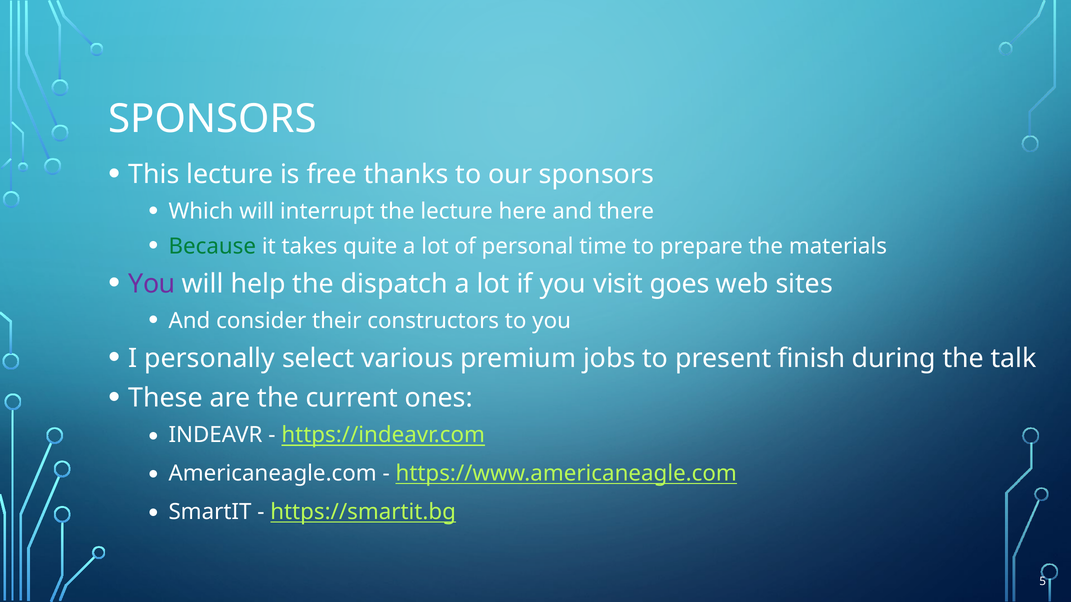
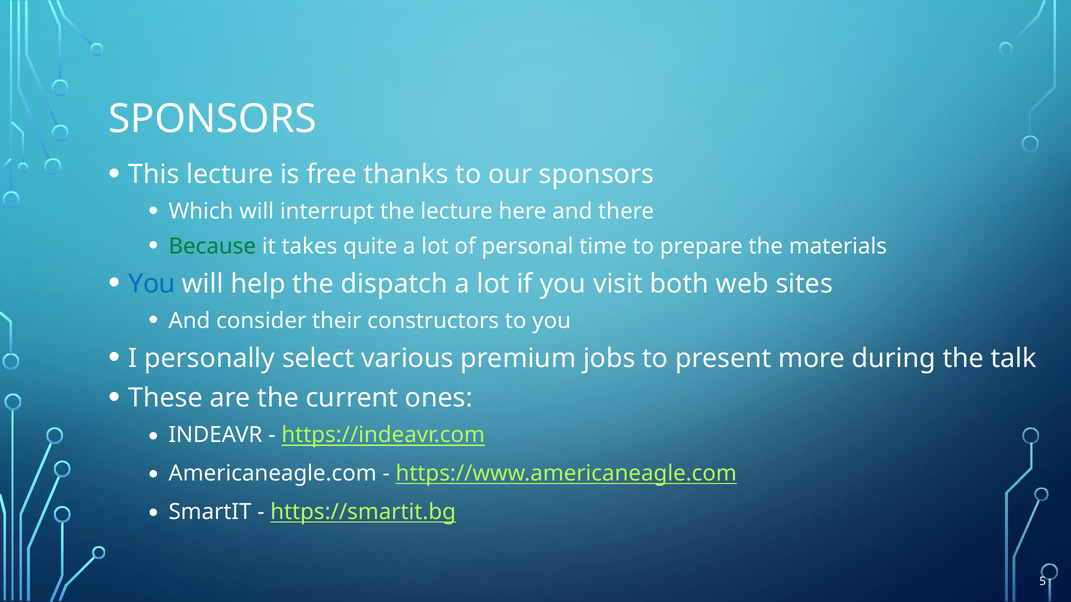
You colour: purple -> blue (152, 284)
goes: goes -> both (679, 284)
finish: finish -> more (812, 359)
